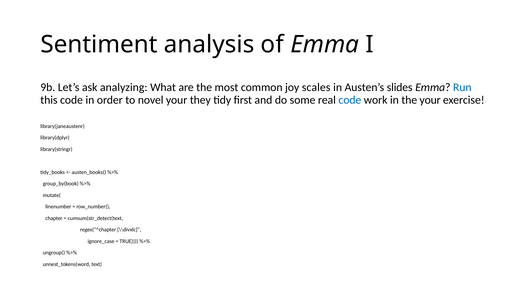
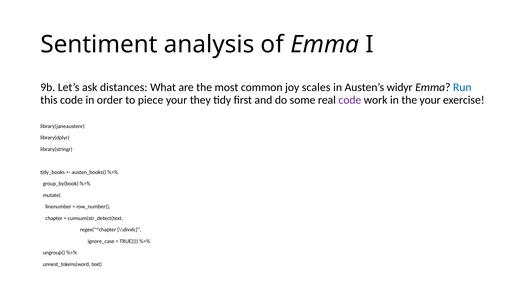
analyzing: analyzing -> distances (124, 88)
slides: slides -> widyr (400, 88)
novel: novel -> piece (151, 100)
code colour: blue -> purple (350, 100)
